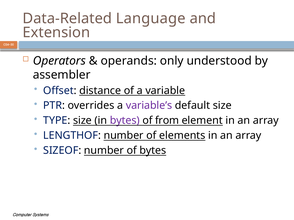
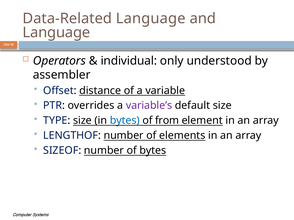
Extension: Extension -> Language (56, 33)
operands: operands -> individual (129, 61)
bytes colour: purple -> blue (125, 121)
